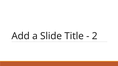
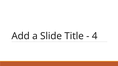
2: 2 -> 4 (95, 36)
